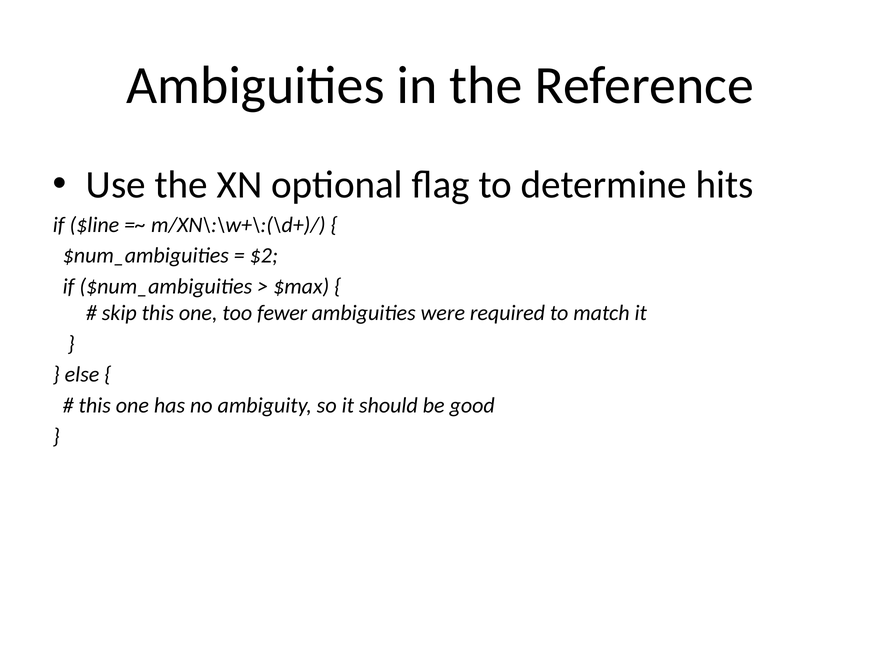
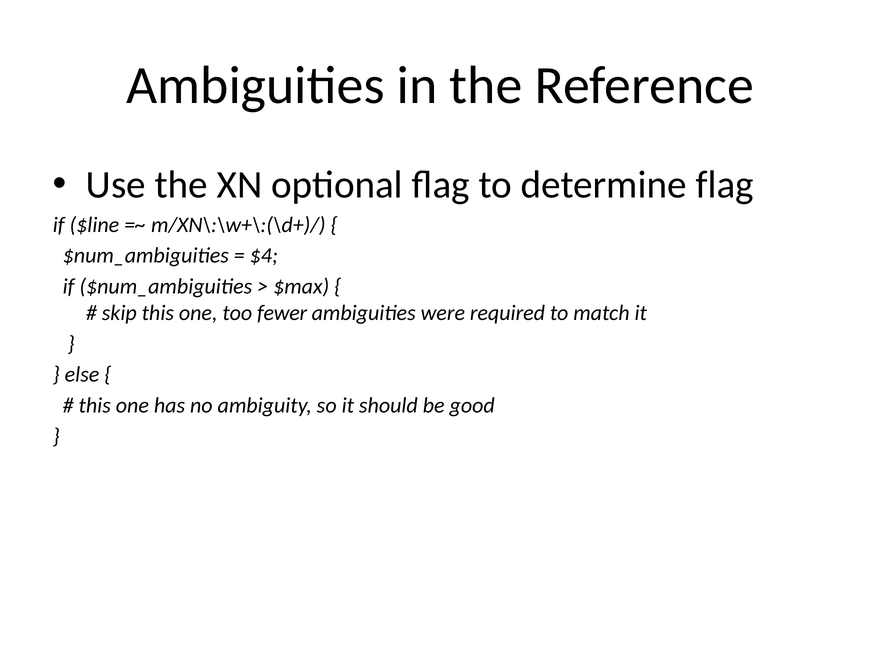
determine hits: hits -> flag (725, 185)
$2: $2 -> $4 (264, 256)
